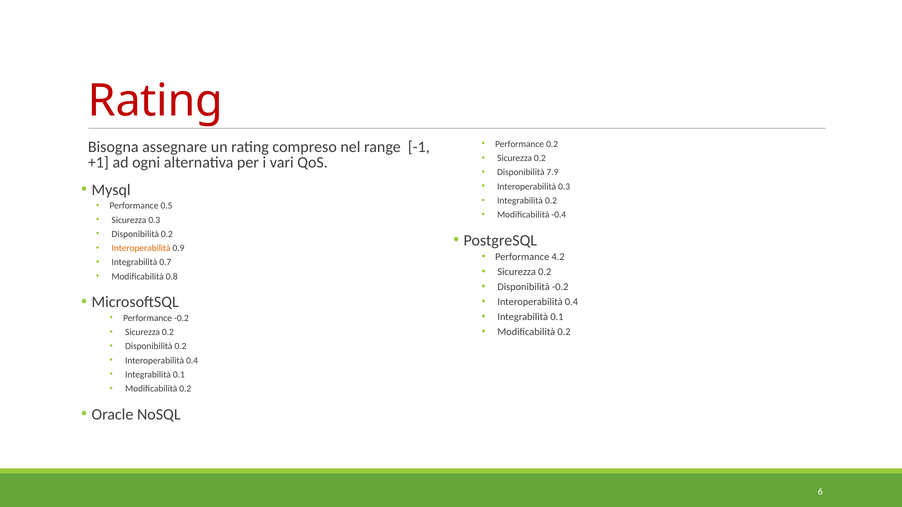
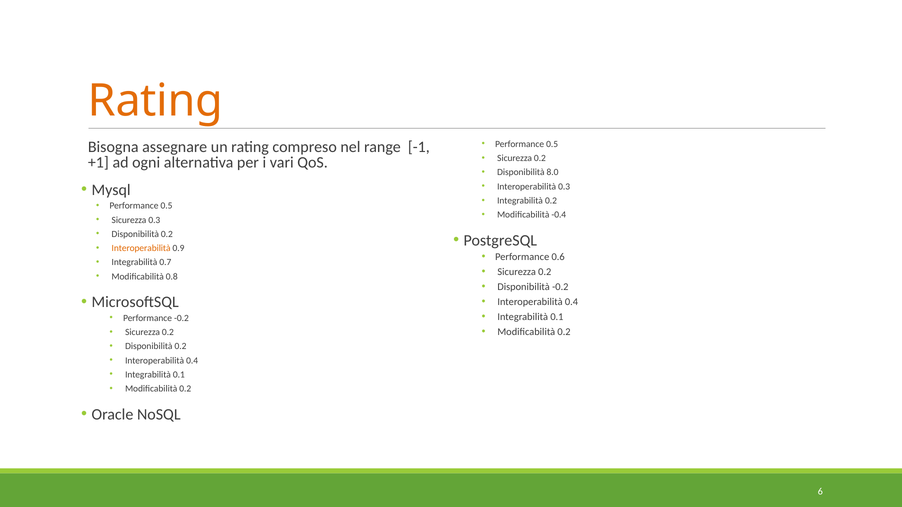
Rating colour: red -> orange (155, 101)
0.2: 0.2 -> 0.5 (552, 144)
7.9: 7.9 -> 8.0 (553, 172)
4.2: 4.2 -> 0.6 (558, 257)
